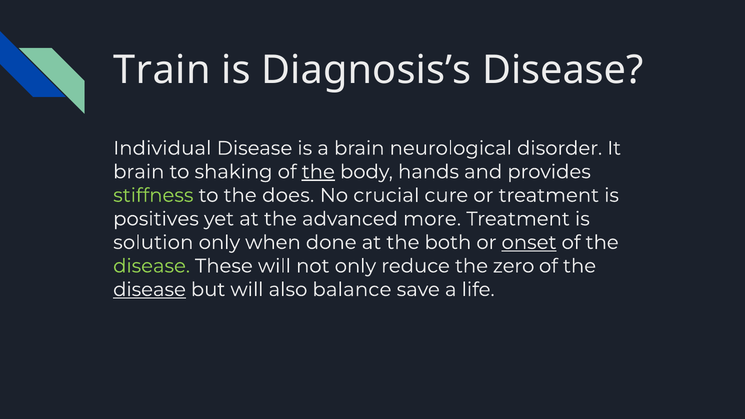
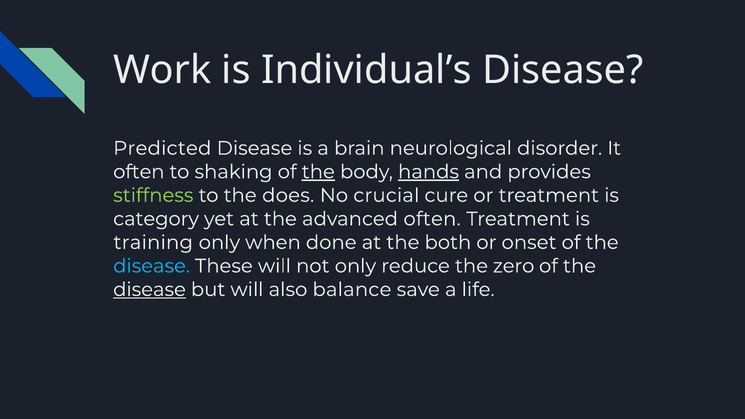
Train: Train -> Work (162, 70)
Diagnosis’s: Diagnosis’s -> Individual’s (366, 70)
Individual: Individual -> Predicted (162, 148)
brain: brain -> often (139, 172)
hands underline: none -> present (429, 172)
positives: positives -> category (156, 219)
advanced more: more -> often (432, 219)
solution: solution -> training (153, 243)
onset underline: present -> none (529, 243)
disease colour: light green -> light blue (152, 266)
